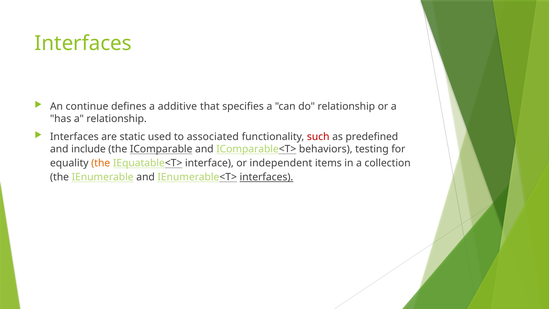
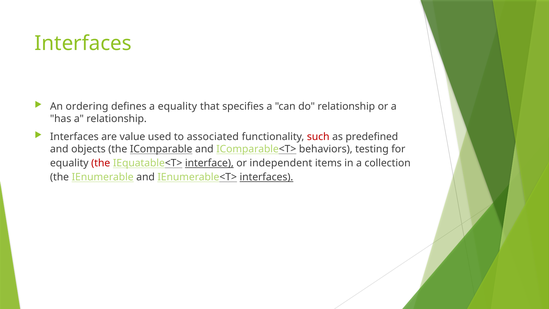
continue: continue -> ordering (87, 106)
a additive: additive -> equality (177, 106)
static: static -> value (132, 137)
include: include -> objects (88, 149)
the colour: orange -> red (101, 163)
interface underline: none -> present (209, 163)
